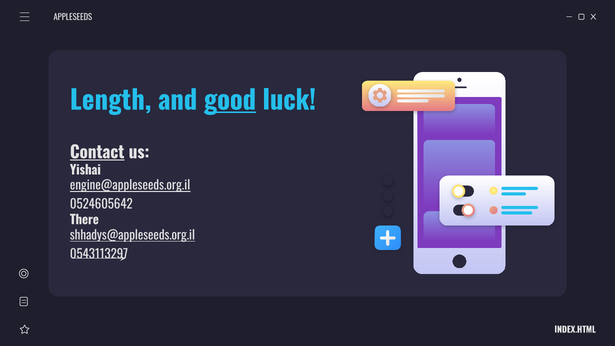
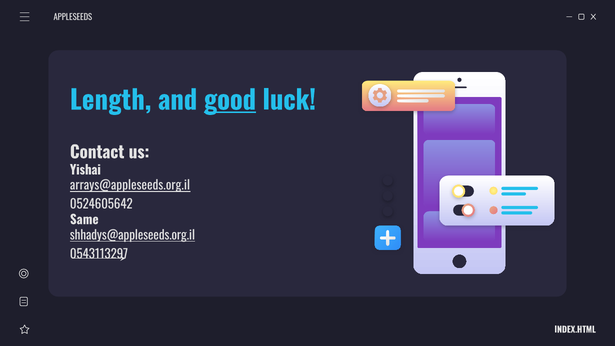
Contact underline: present -> none (97, 153)
engine@appleseeds.org.il: engine@appleseeds.org.il -> arrays@appleseeds.org.il (130, 186)
There: There -> Same (84, 220)
